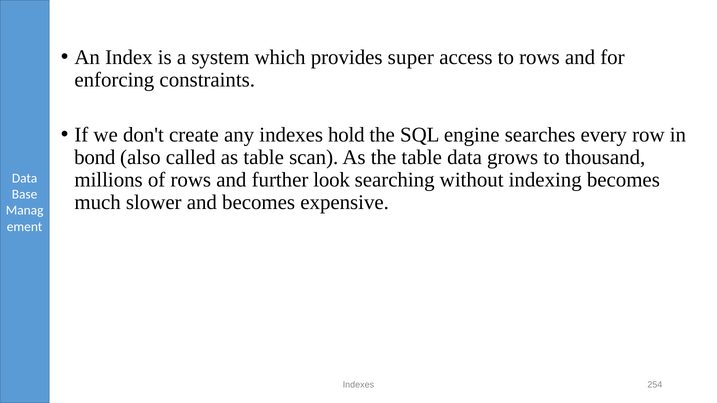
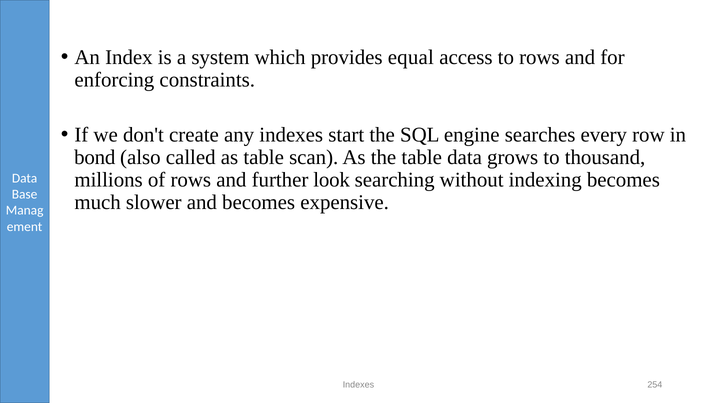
super: super -> equal (411, 57)
hold: hold -> start (346, 135)
